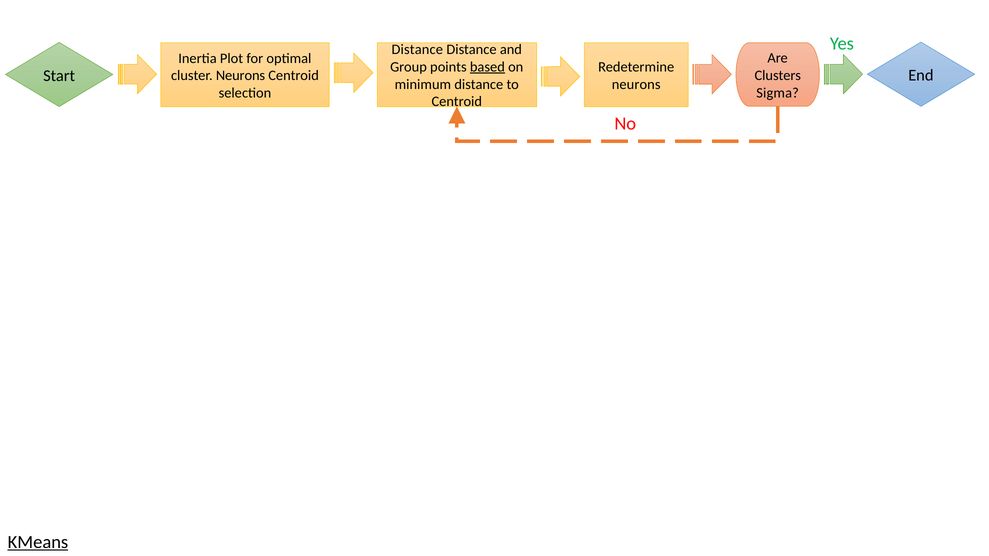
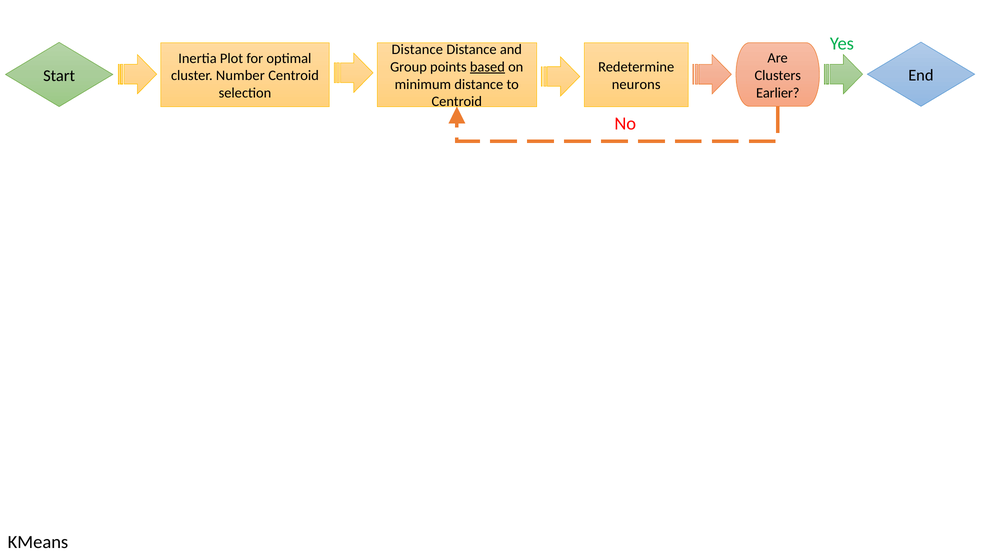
cluster Neurons: Neurons -> Number (240, 76)
Sigma: Sigma -> Earlier (778, 93)
KMeans underline: present -> none (38, 542)
